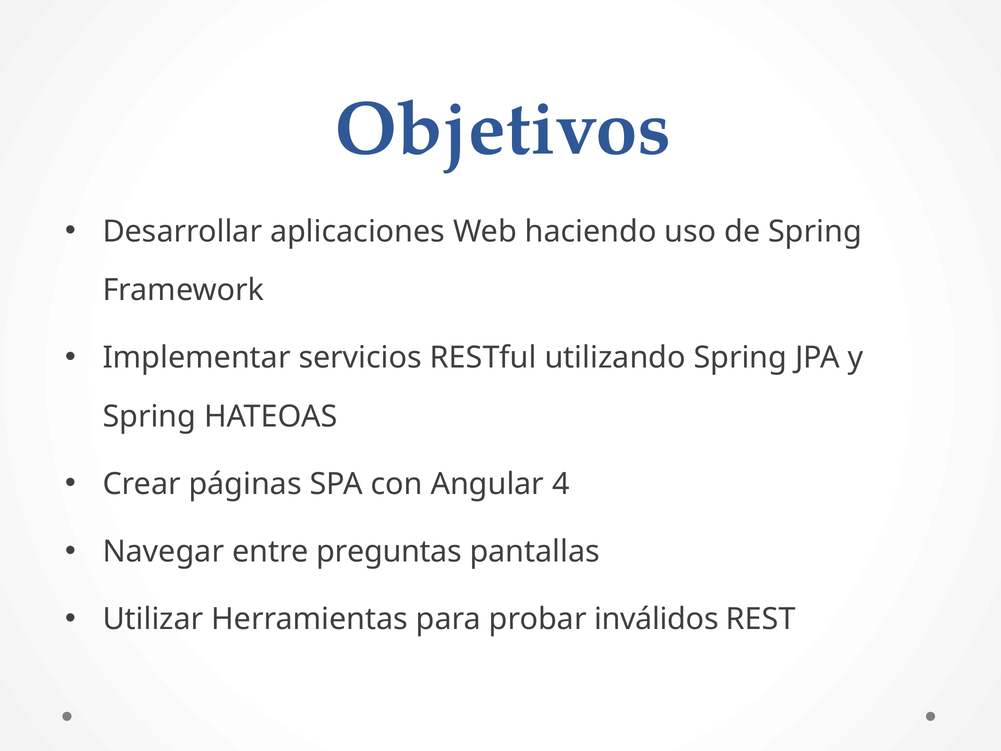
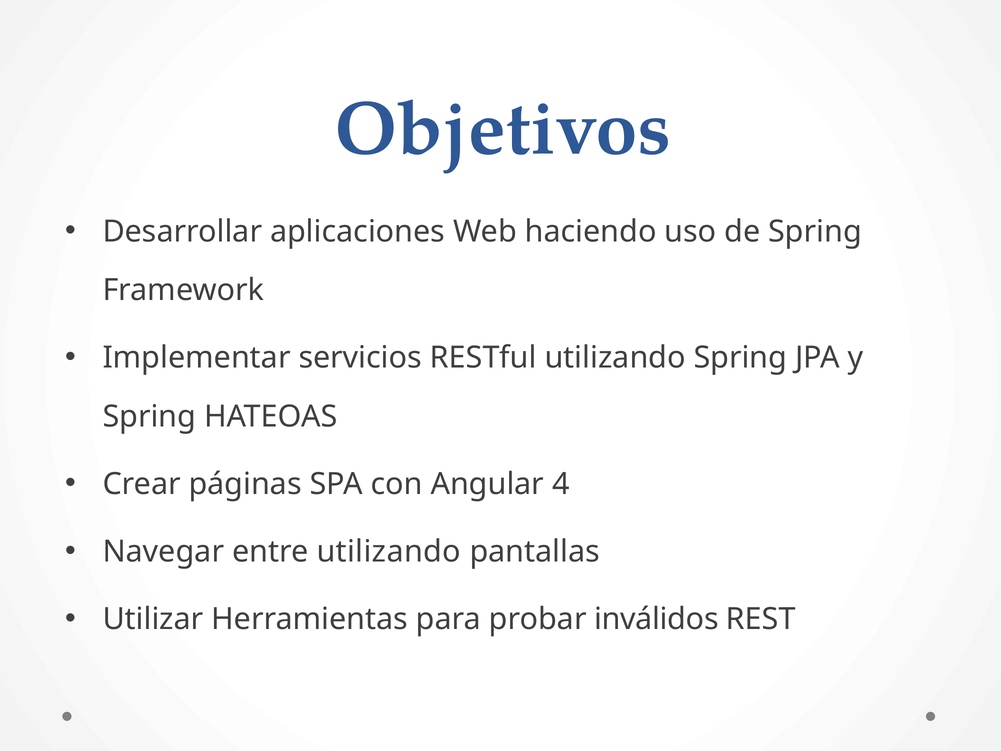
entre preguntas: preguntas -> utilizando (389, 551)
